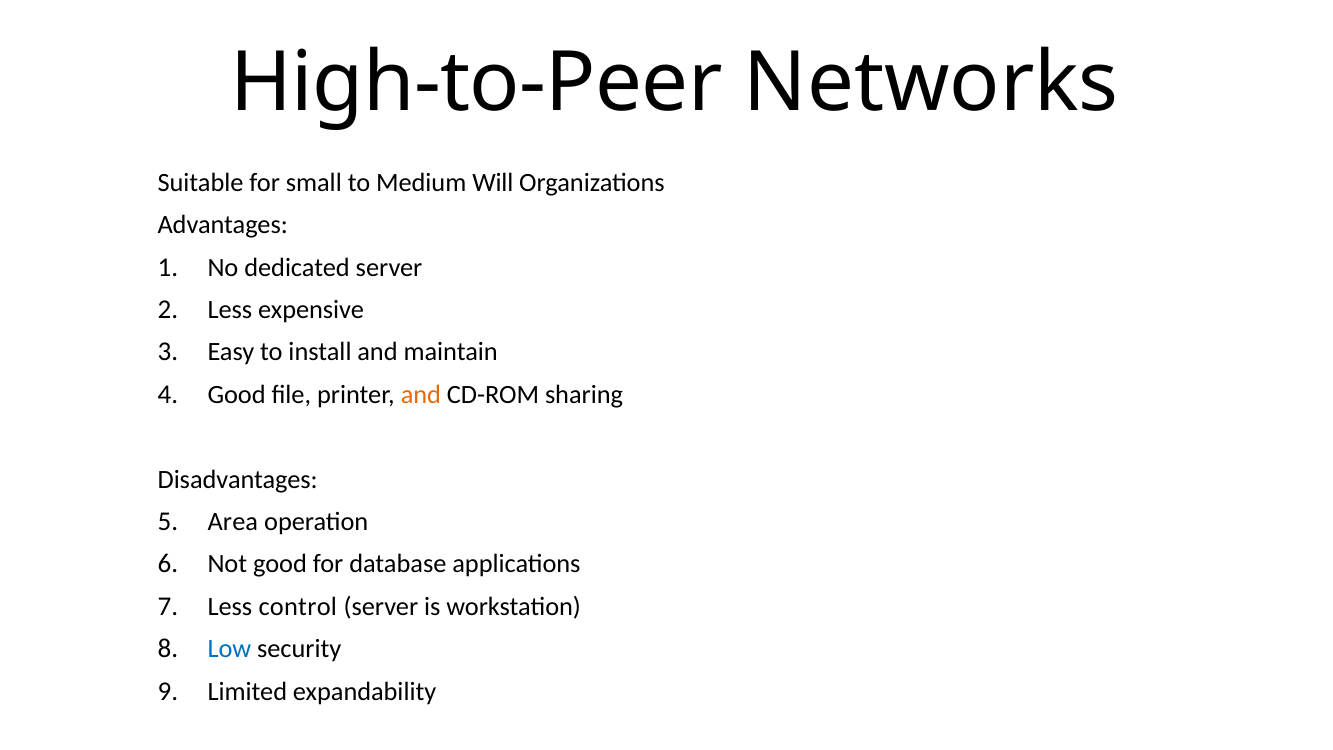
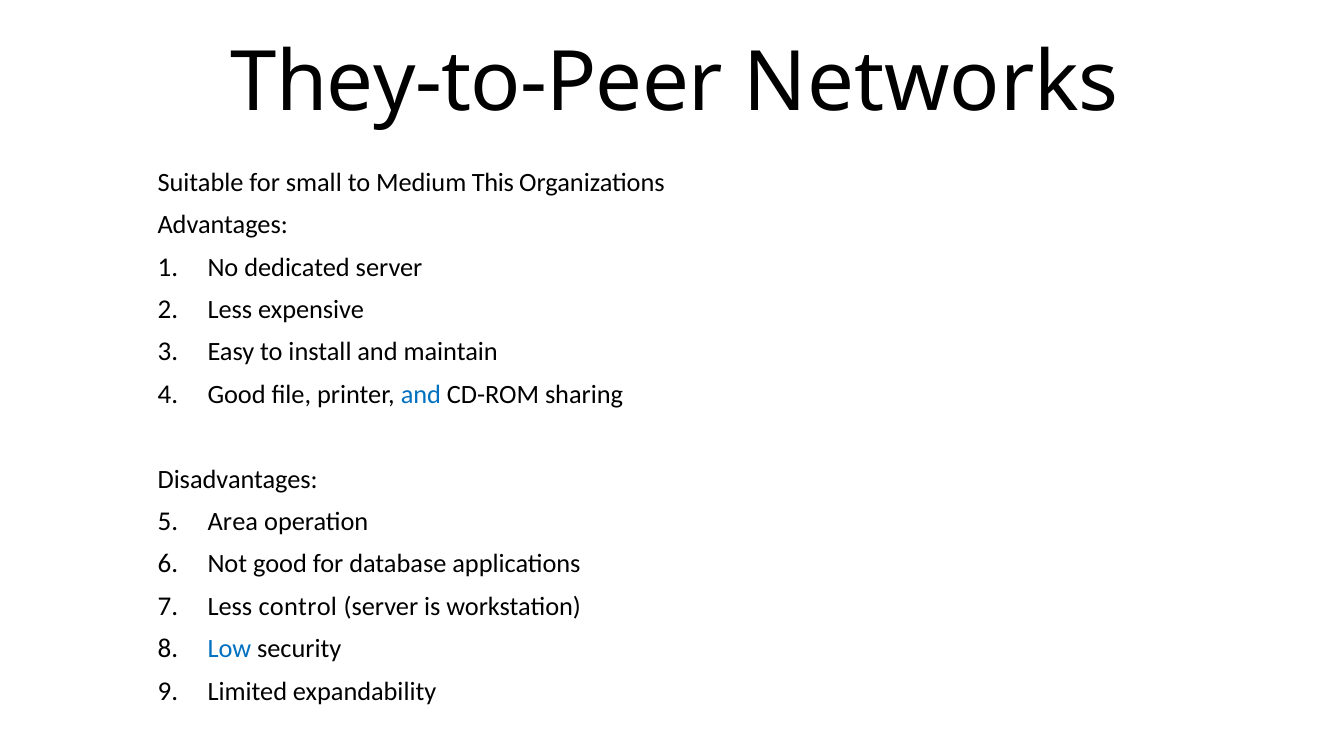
High-to-Peer: High-to-Peer -> They-to-Peer (477, 83)
Will: Will -> This (493, 183)
and colour: orange -> blue (421, 395)
